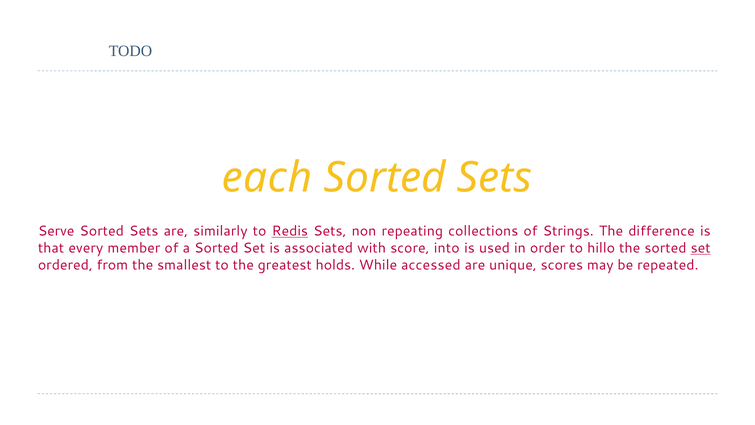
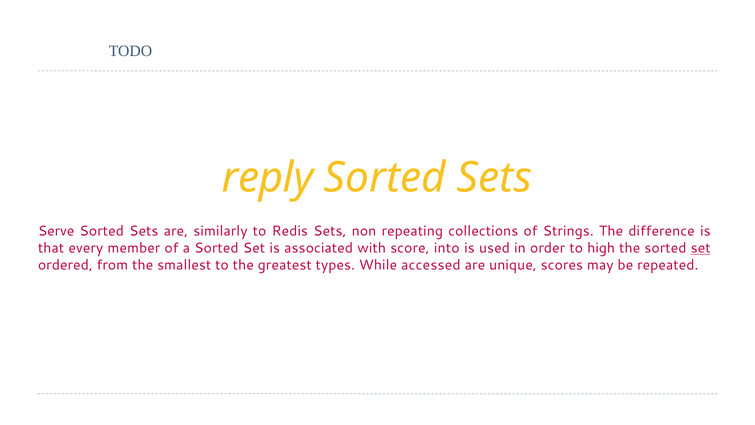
each: each -> reply (267, 178)
Redis underline: present -> none (290, 231)
hillo: hillo -> high (601, 248)
holds: holds -> types (335, 265)
